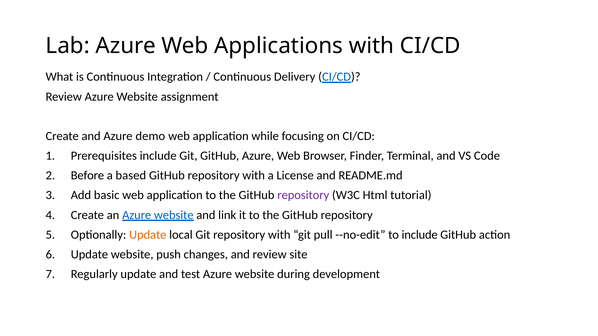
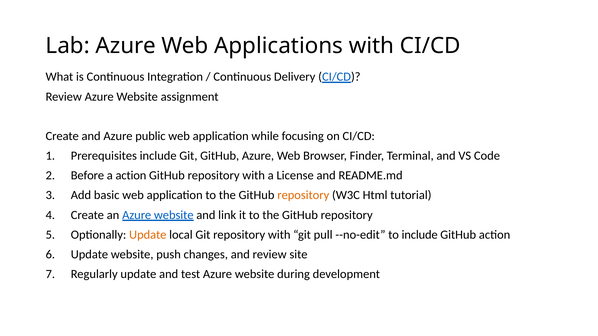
demo: demo -> public (150, 136)
a based: based -> action (131, 176)
repository colour: purple -> orange (303, 195)
